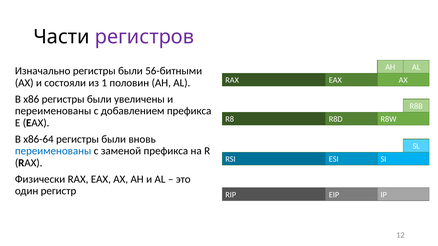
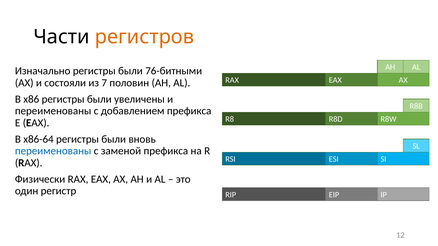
регистров colour: purple -> orange (145, 37)
56-битными: 56-битными -> 76-битными (174, 71)
1: 1 -> 7 (104, 83)
